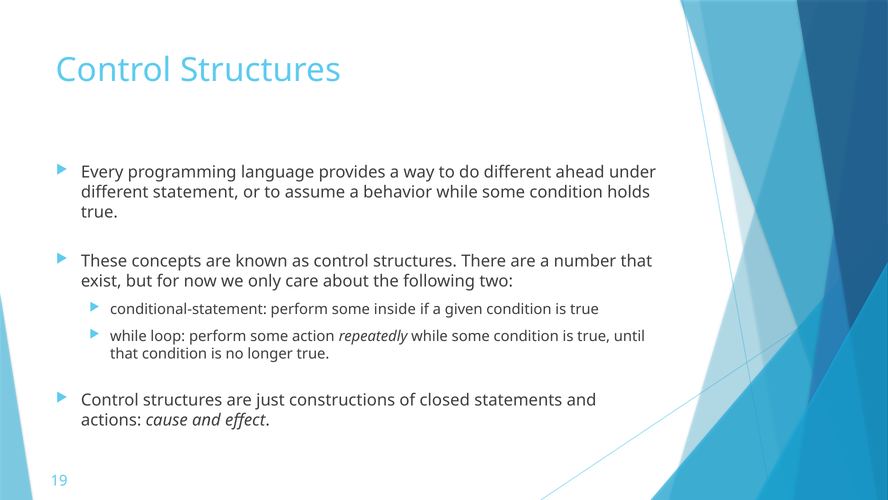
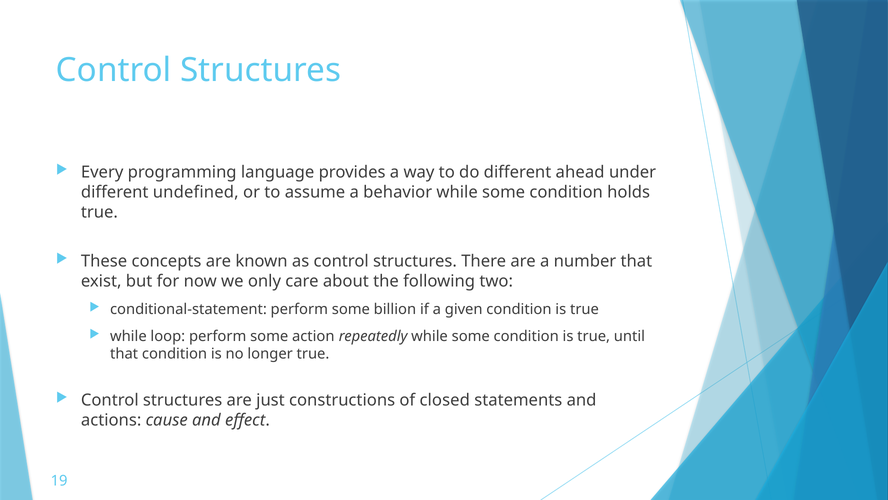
statement: statement -> undefined (196, 192)
inside: inside -> billion (395, 309)
